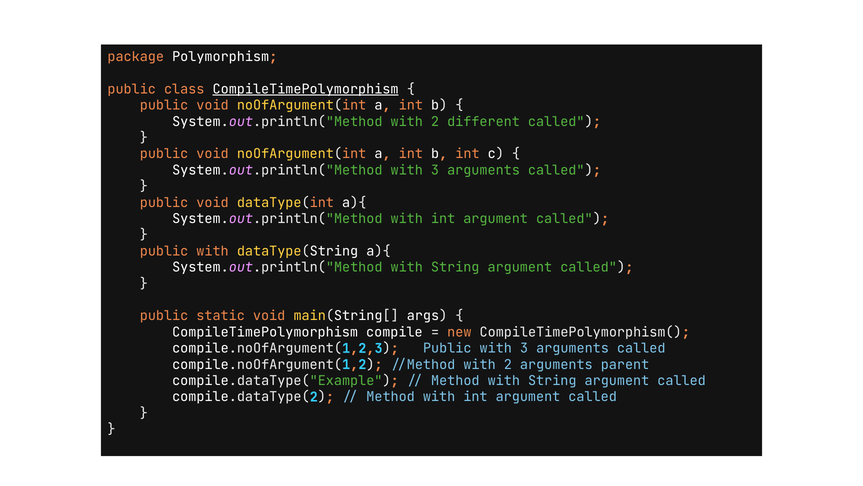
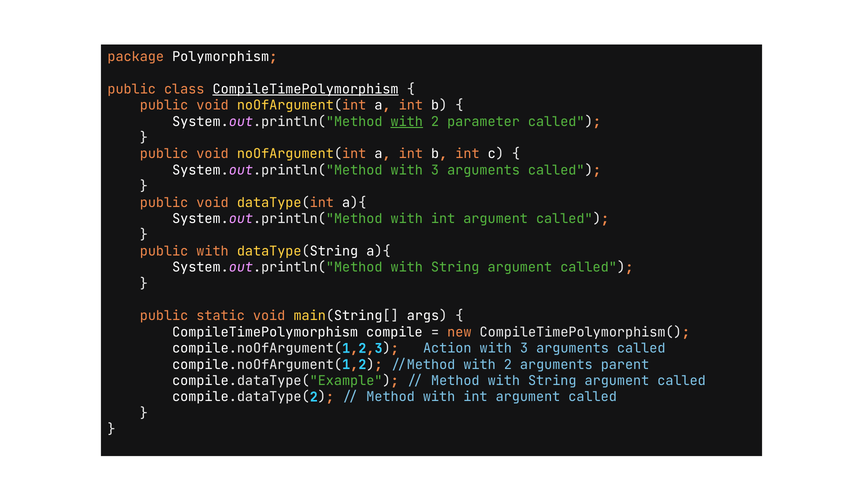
with underline: none -> present (407, 121)
different: different -> parameter (484, 121)
//Public: //Public -> //Action (439, 348)
